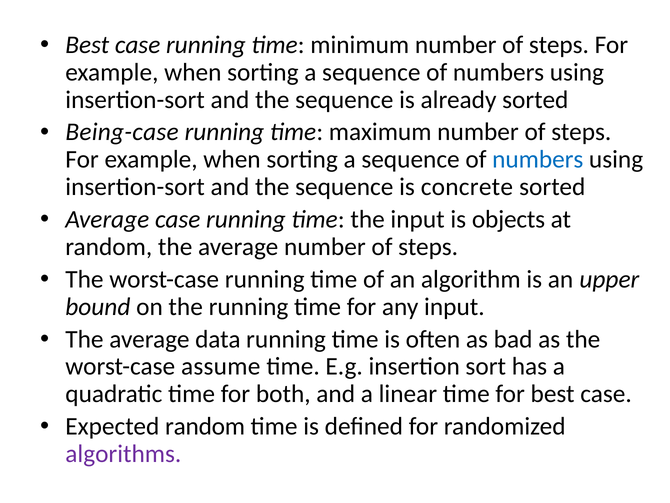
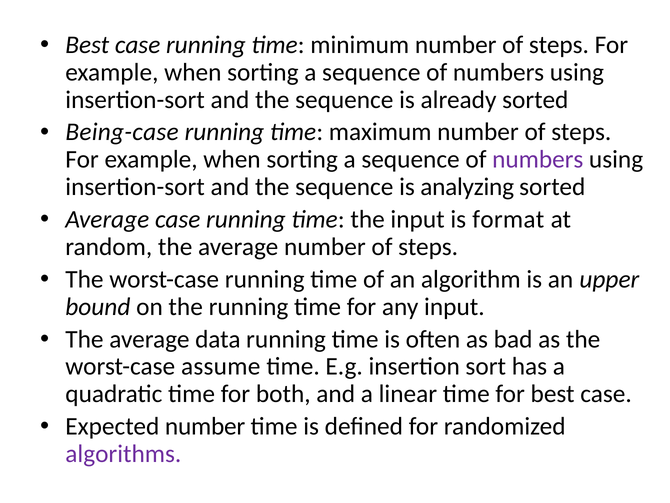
numbers colour: blue -> purple (538, 159)
concrete: concrete -> analyzing (467, 187)
objects: objects -> format (508, 219)
Expected random: random -> number (205, 426)
